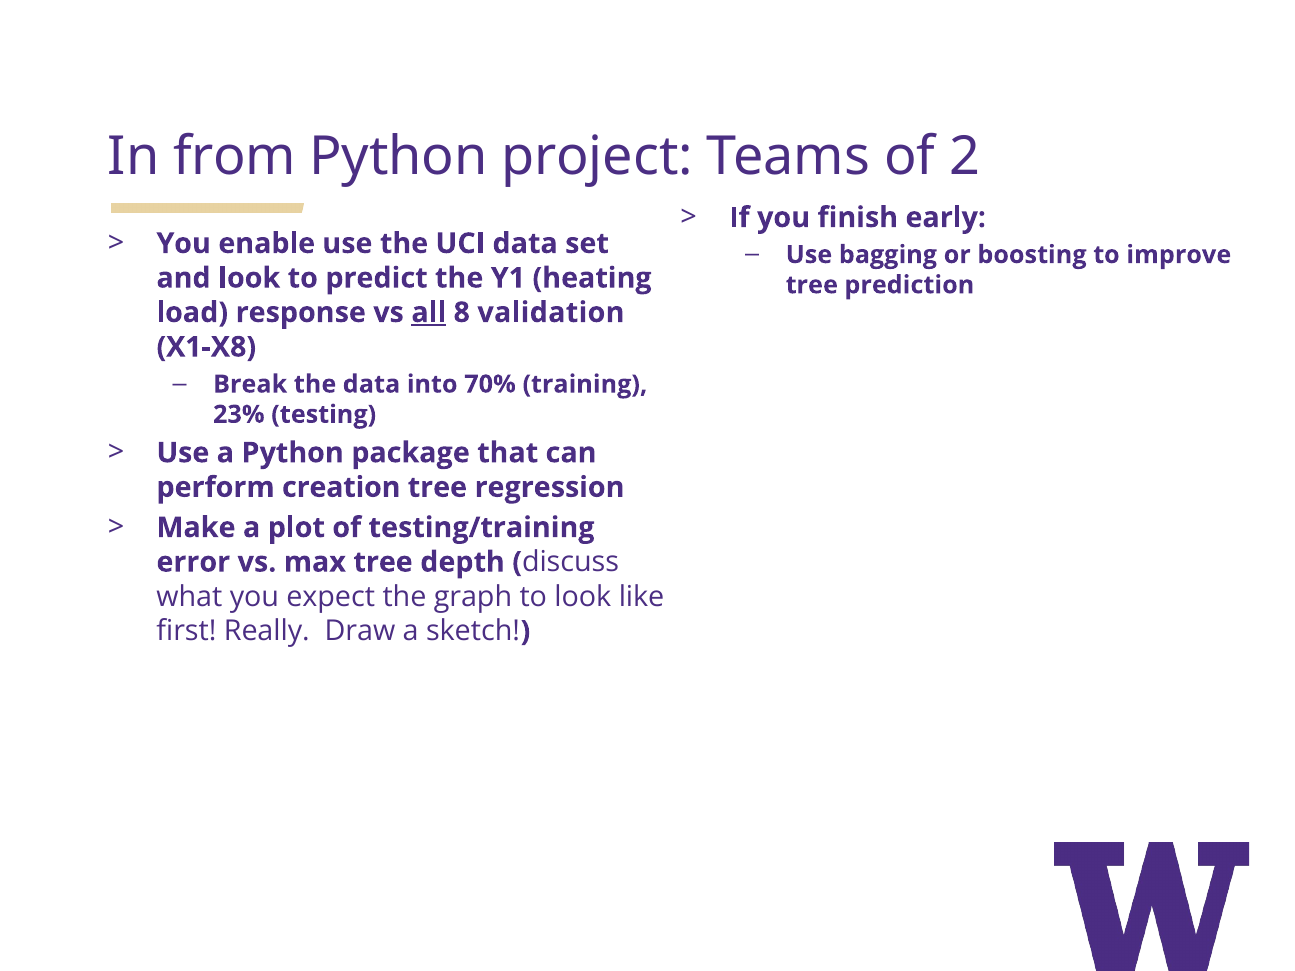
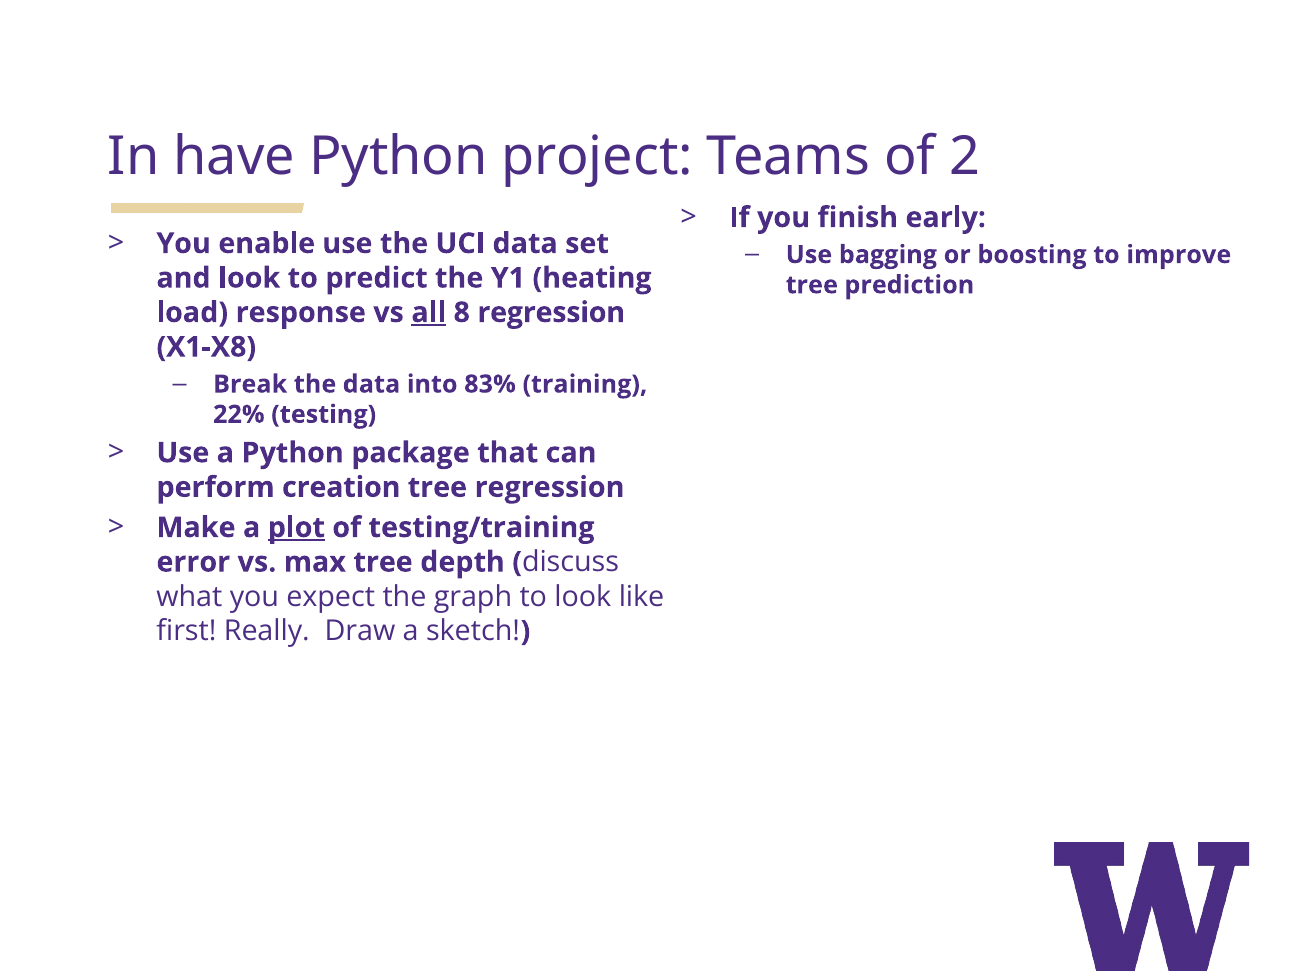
from: from -> have (234, 157)
8 validation: validation -> regression (551, 313)
70%: 70% -> 83% (490, 384)
23%: 23% -> 22% (239, 415)
plot underline: none -> present (296, 528)
